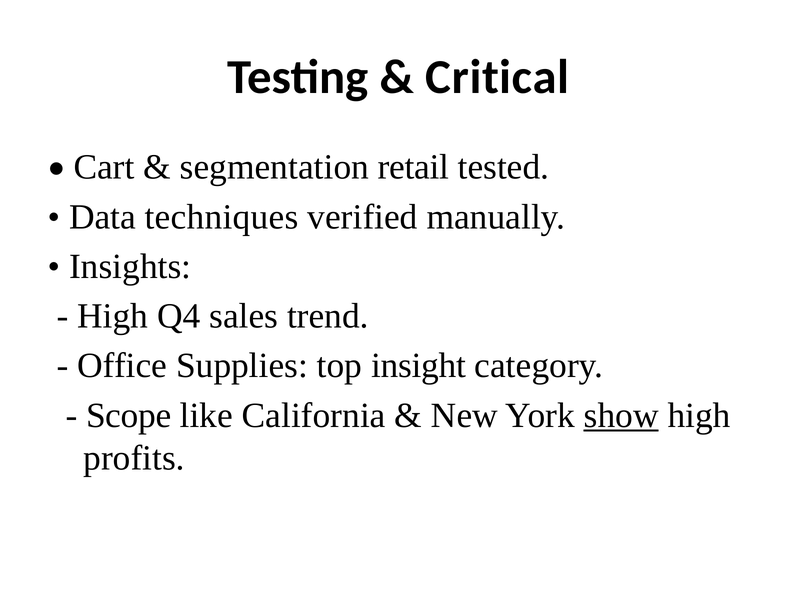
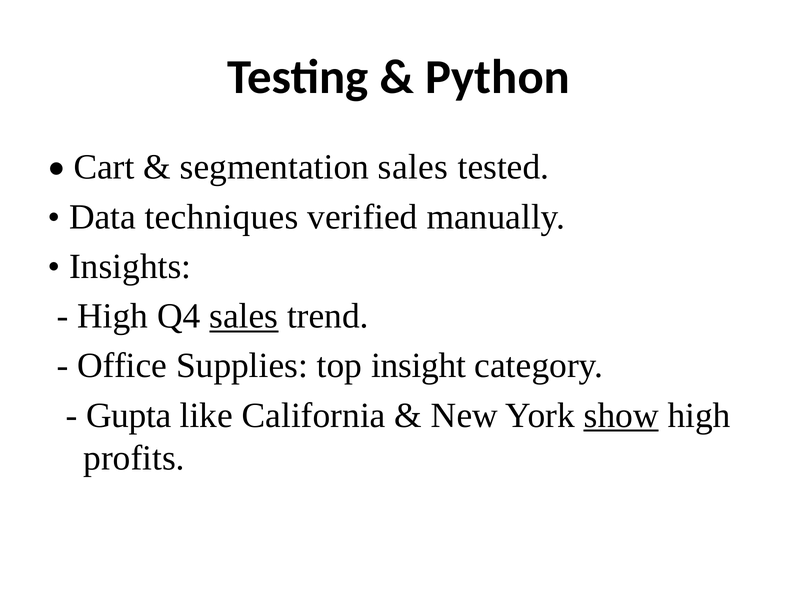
Critical: Critical -> Python (497, 77)
segmentation retail: retail -> sales (413, 167)
sales underline: none -> present (244, 316)
Scope: Scope -> Gupta (129, 416)
